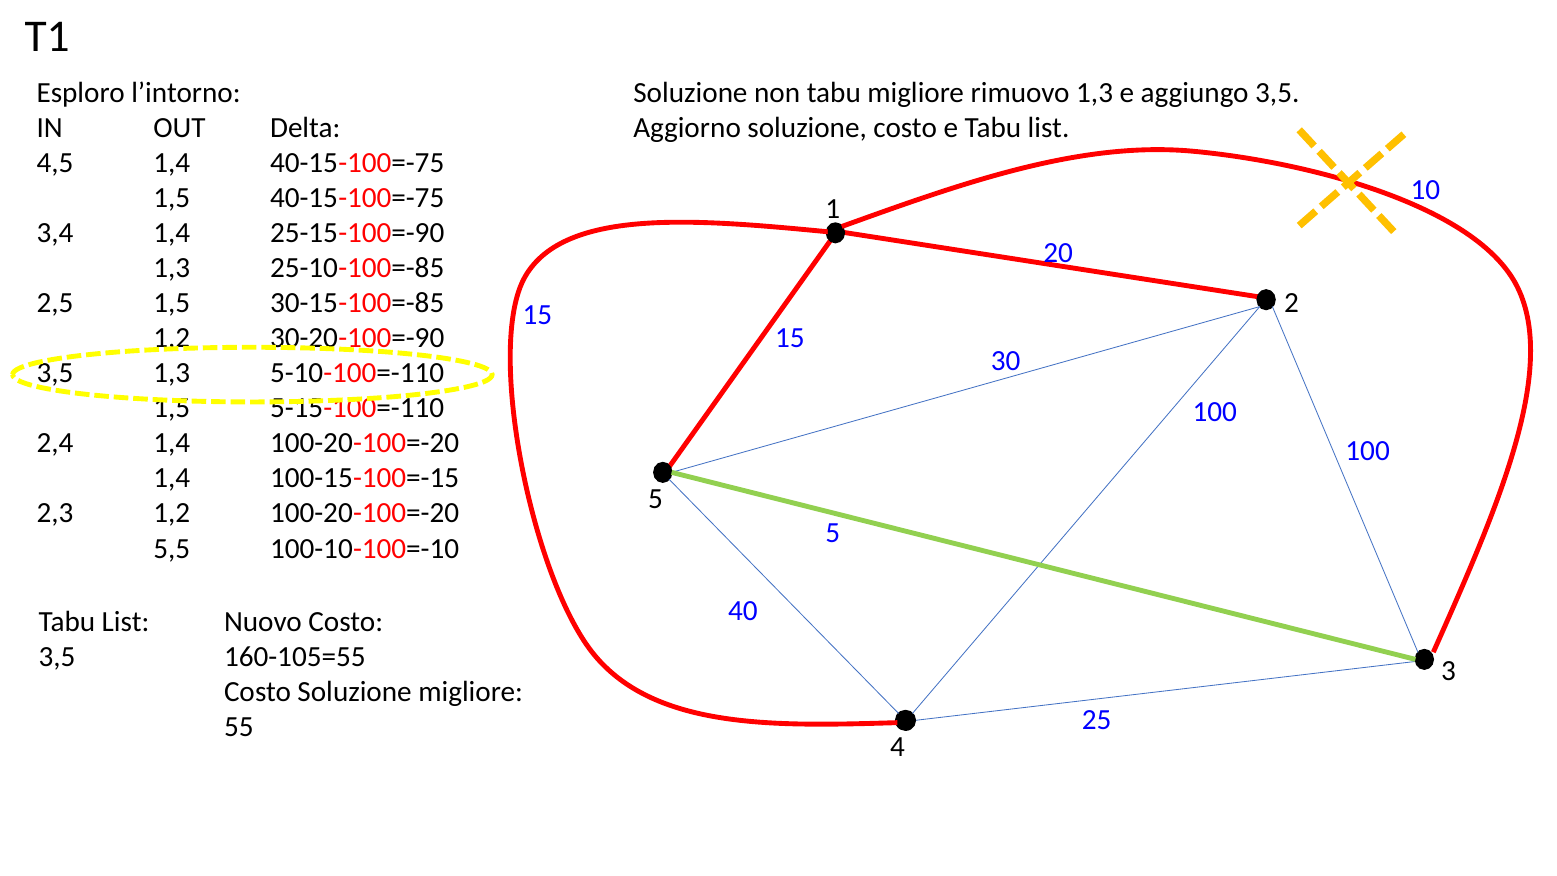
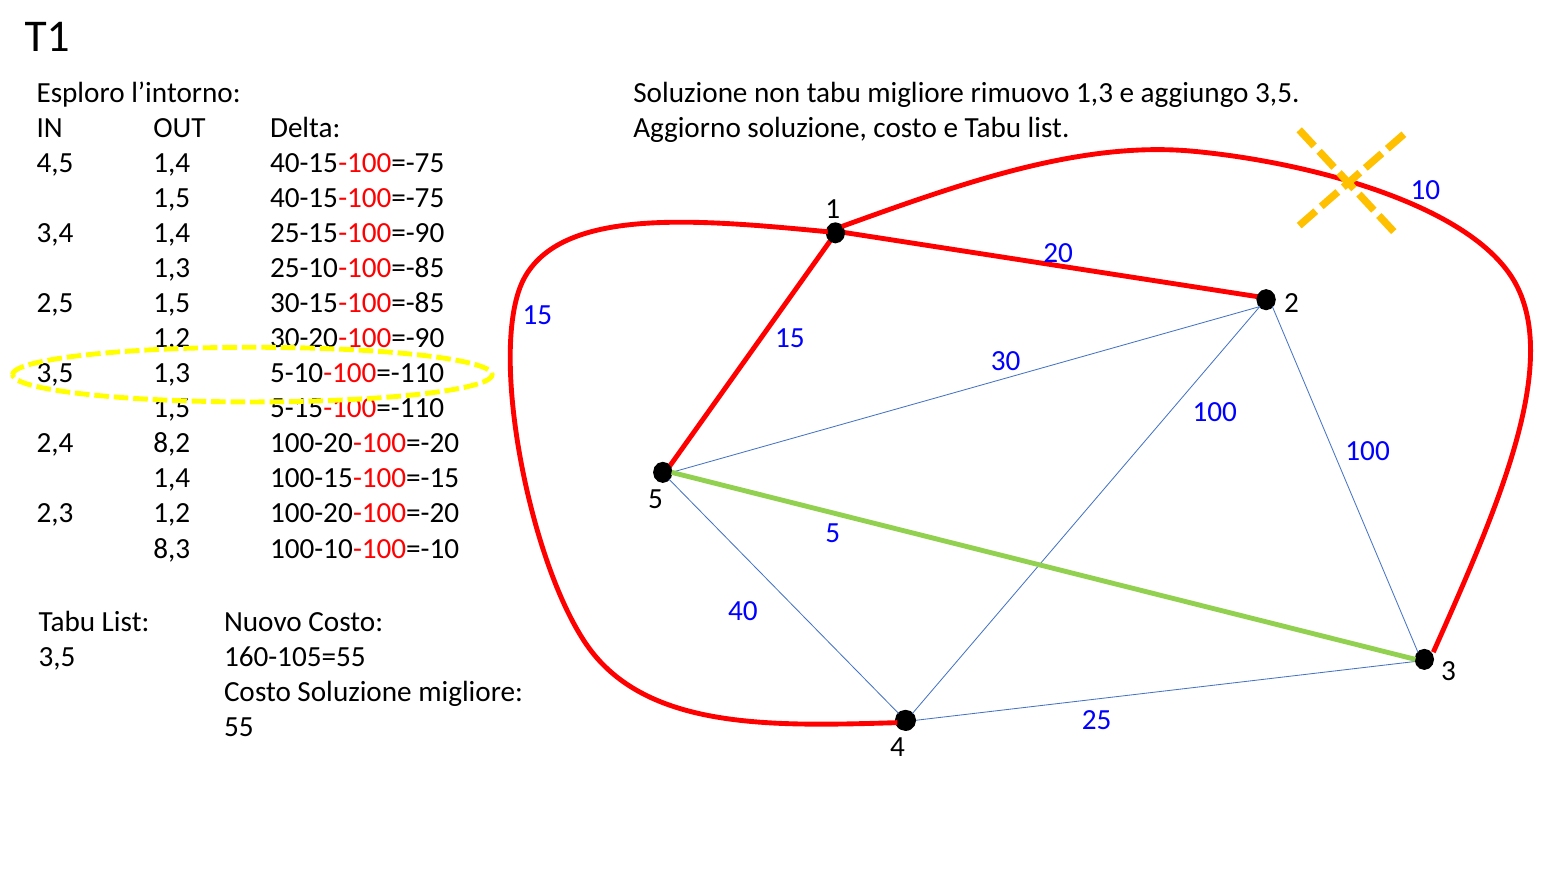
2,4 1,4: 1,4 -> 8,2 (172, 443)
5,5: 5,5 -> 8,3 (172, 548)
